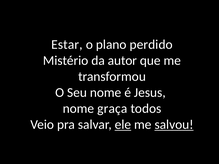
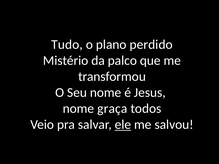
Estar: Estar -> Tudo (67, 44)
autor: autor -> palco (122, 61)
salvou underline: present -> none (174, 125)
